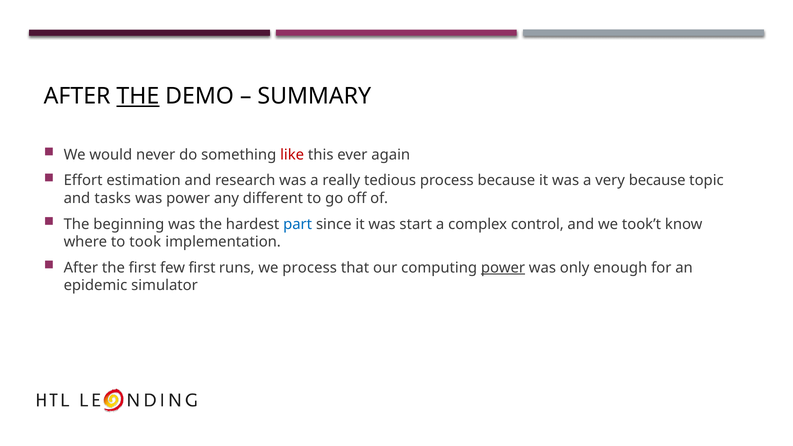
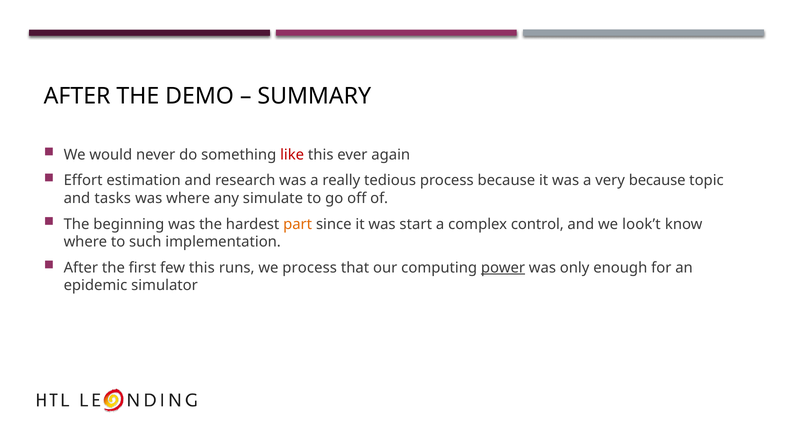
THE underline: present -> none (138, 96)
was power: power -> where (188, 198)
different: different -> simulate (273, 198)
part colour: blue -> orange (298, 224)
took’t: took’t -> look’t (641, 224)
took: took -> such (145, 242)
few first: first -> this (202, 268)
